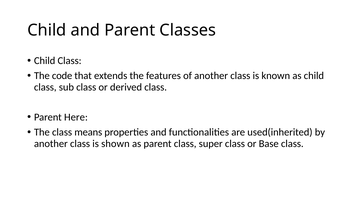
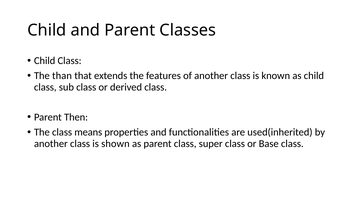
code: code -> than (62, 76)
Here: Here -> Then (76, 117)
